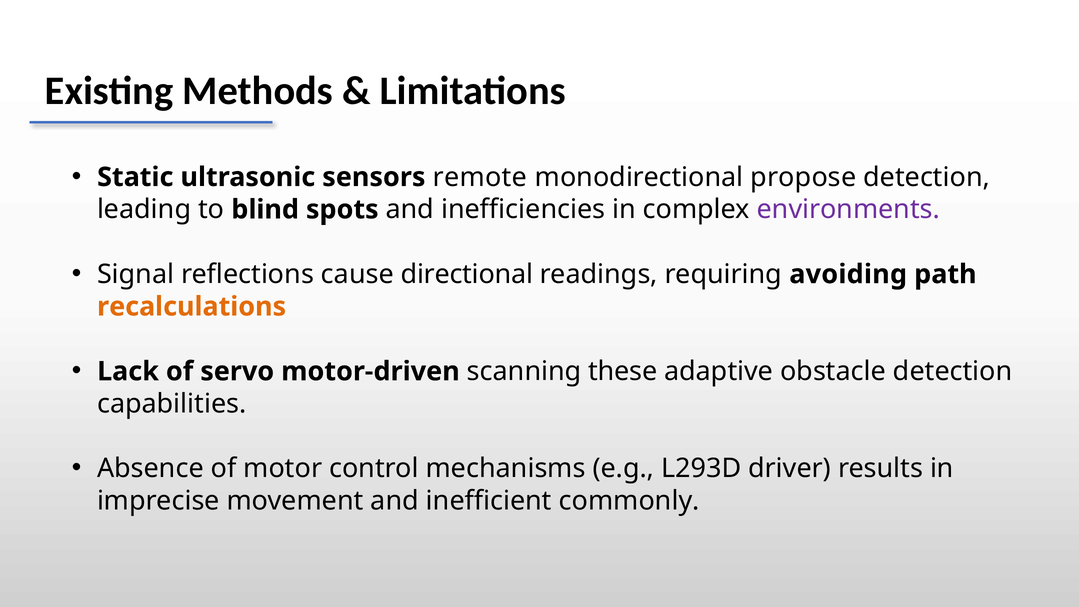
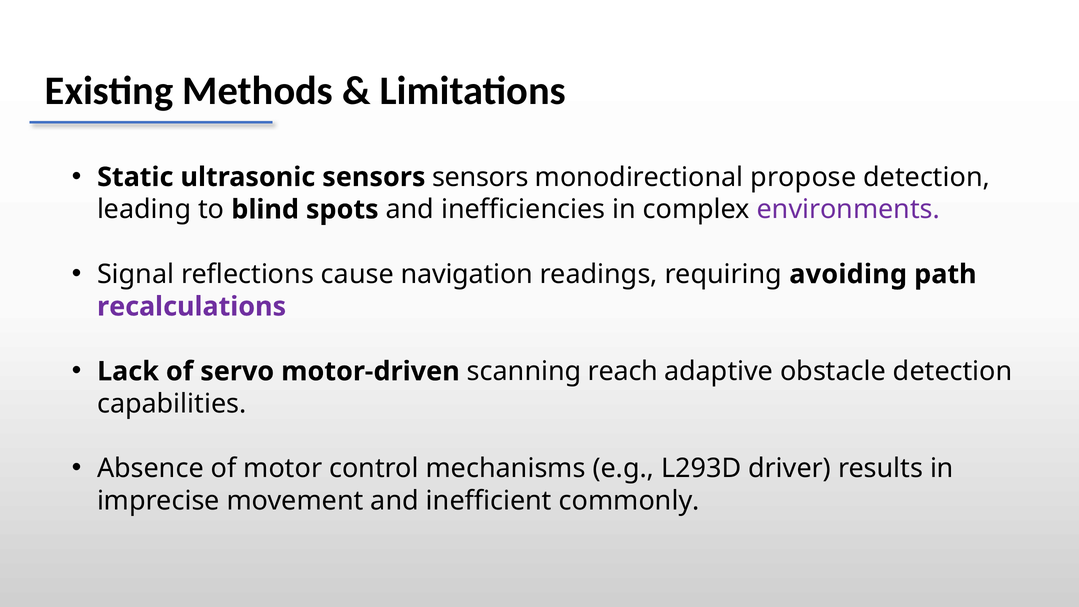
sensors remote: remote -> sensors (480, 177)
directional: directional -> navigation (467, 274)
recalculations colour: orange -> purple (192, 307)
these: these -> reach (623, 371)
